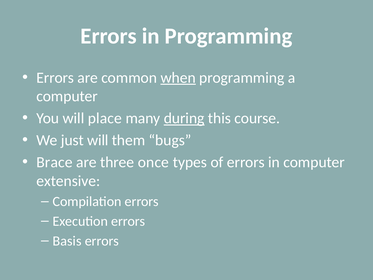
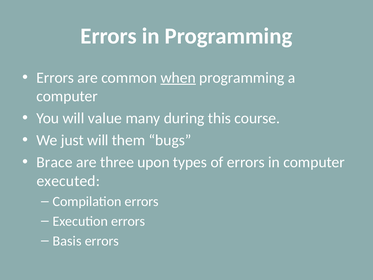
place: place -> value (105, 118)
during underline: present -> none (184, 118)
once: once -> upon (154, 162)
extensive: extensive -> executed (68, 181)
